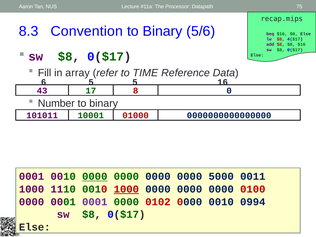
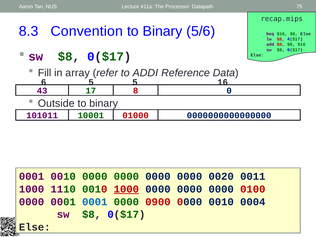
TIME: TIME -> ADDI (145, 73)
Number: Number -> Outside (56, 103)
0000 underline: present -> none (95, 176)
5000: 5000 -> 0020 (221, 176)
0001 colour: purple -> blue (95, 202)
0102: 0102 -> 0900 (158, 202)
0994: 0994 -> 0004 (253, 202)
